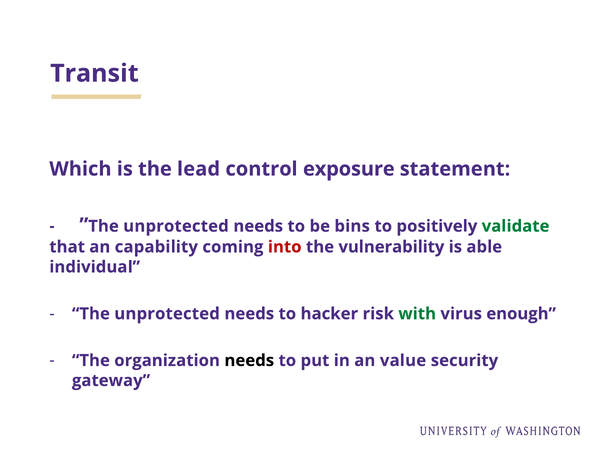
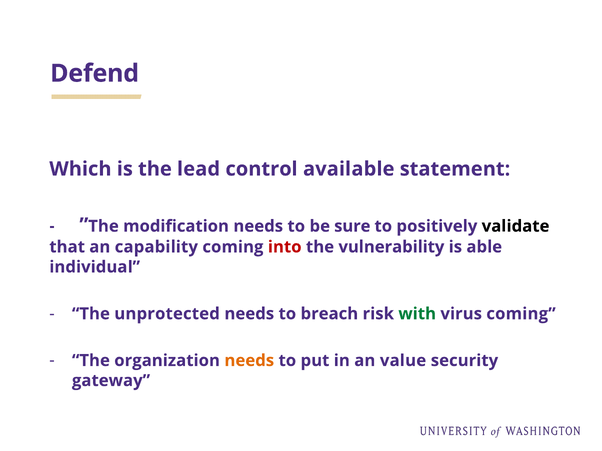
Transit: Transit -> Defend (95, 73)
exposure: exposure -> available (349, 169)
unprotected: unprotected -> modification (176, 226)
bins: bins -> sure (352, 226)
validate colour: green -> black (516, 226)
hacker: hacker -> breach (329, 314)
virus enough: enough -> coming (521, 314)
needs colour: black -> orange (249, 361)
